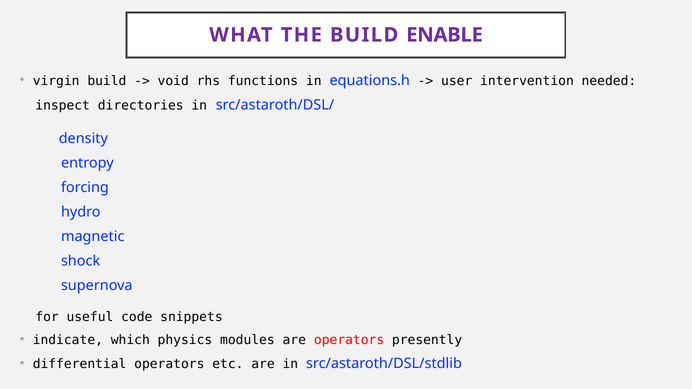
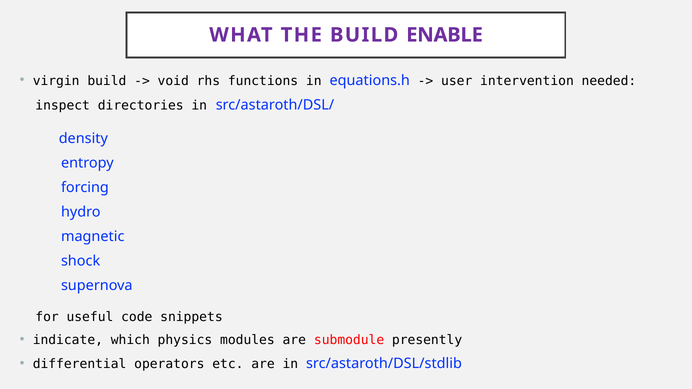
are operators: operators -> submodule (349, 340)
